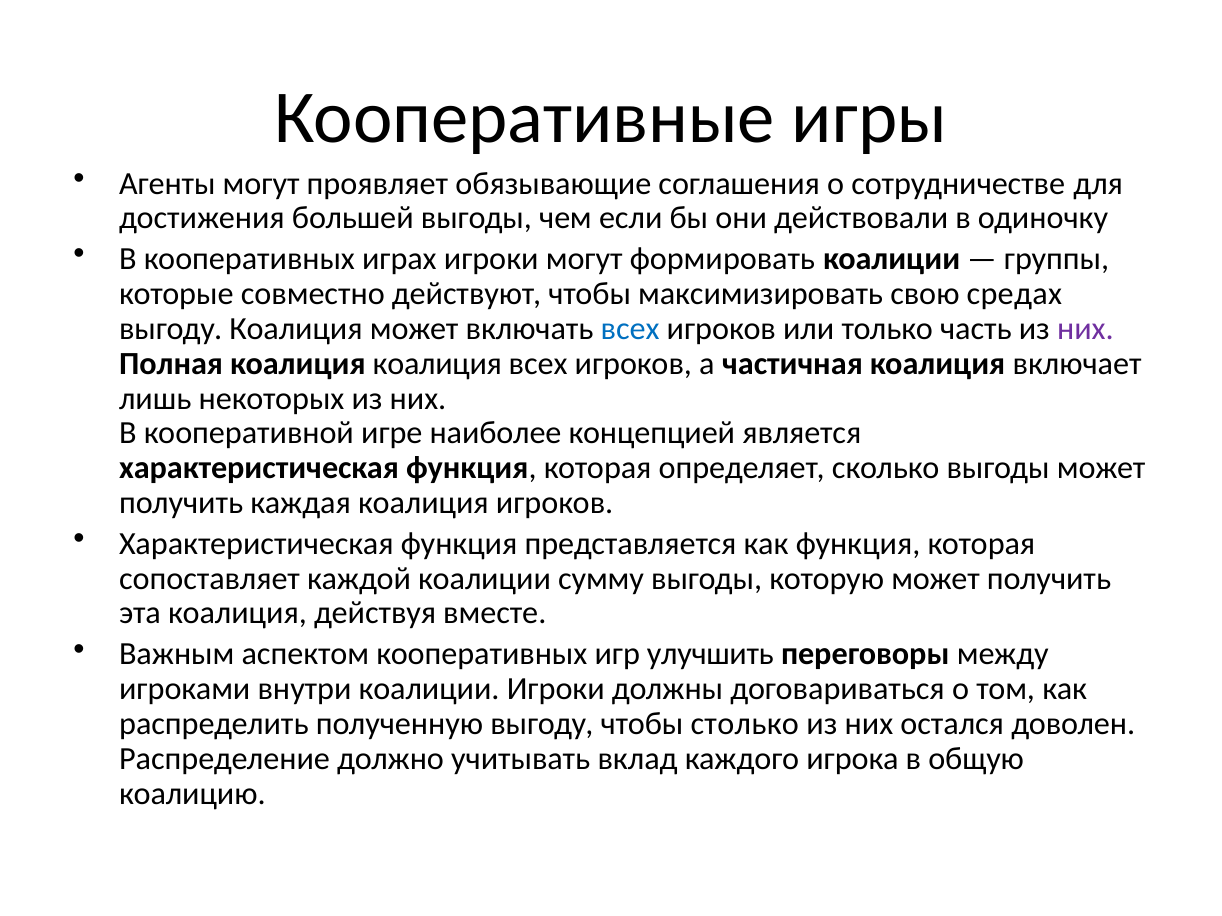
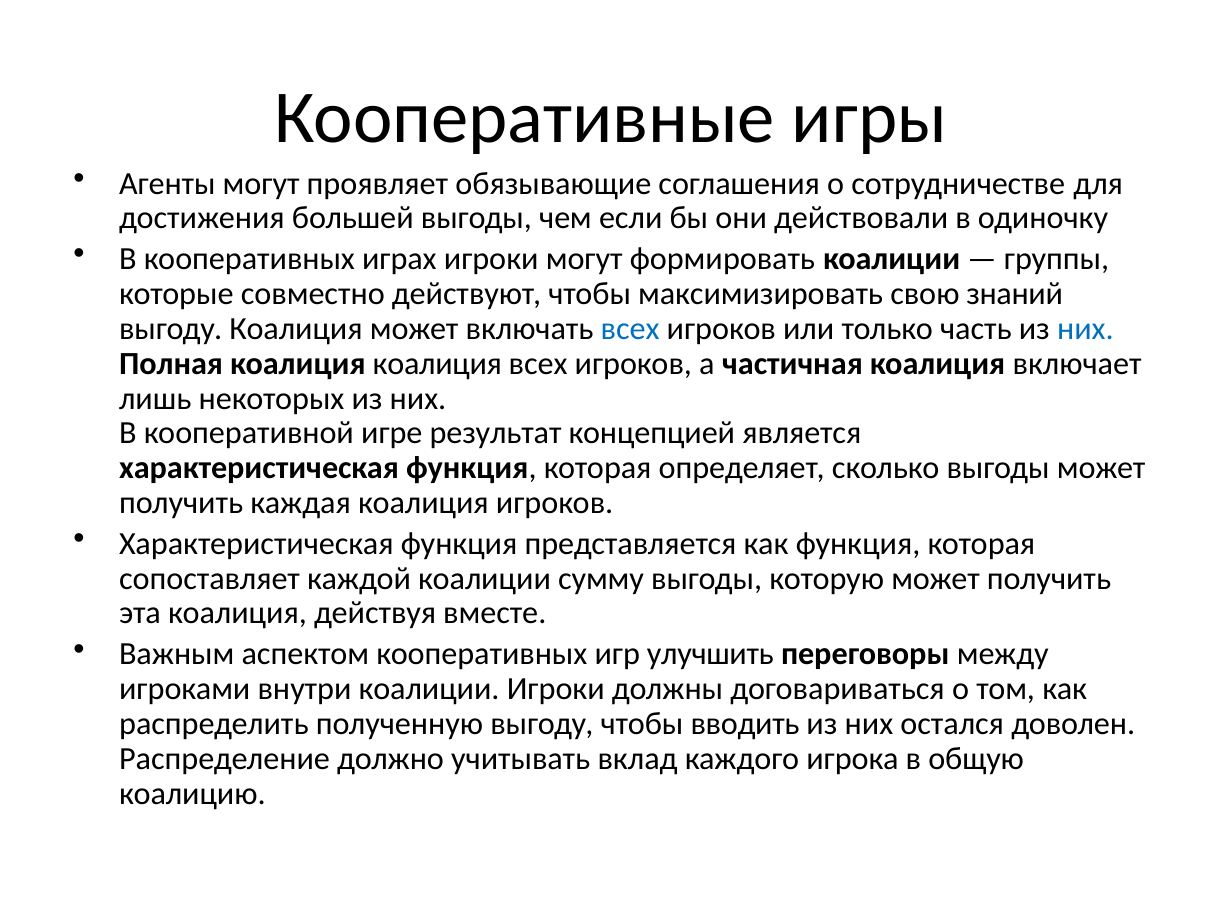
средах: средах -> знаний (1015, 294)
них colour: purple -> blue (1085, 329)
наиболее: наиболее -> результат (496, 433)
столько: столько -> вводить (745, 724)
